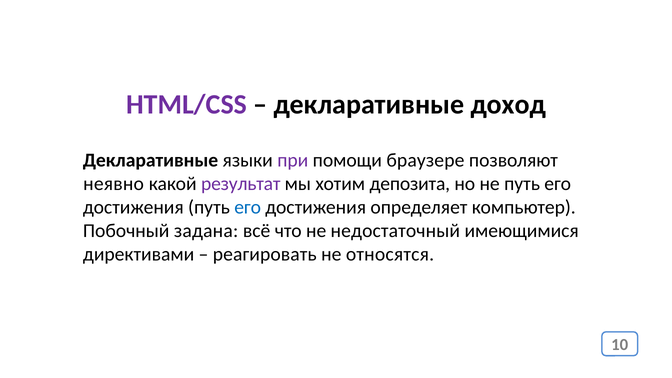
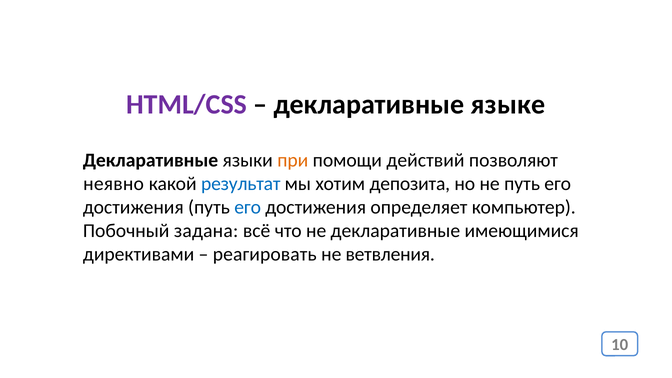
доход: доход -> языке (508, 104)
при colour: purple -> orange (293, 160)
браузере: браузере -> действий (425, 160)
результат colour: purple -> blue (241, 184)
не недостаточный: недостаточный -> декларативные (395, 231)
относятся: относятся -> ветвления (390, 254)
